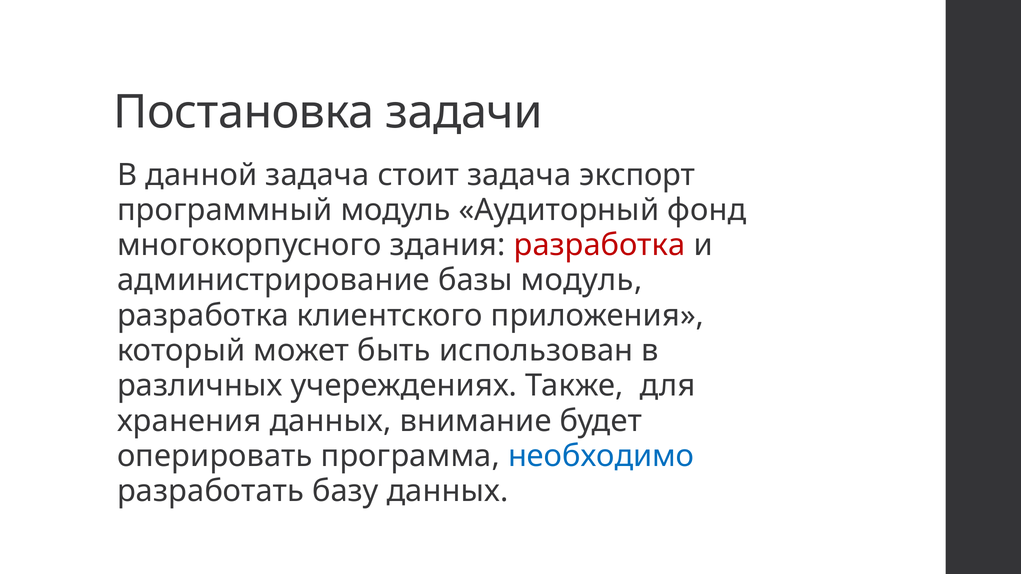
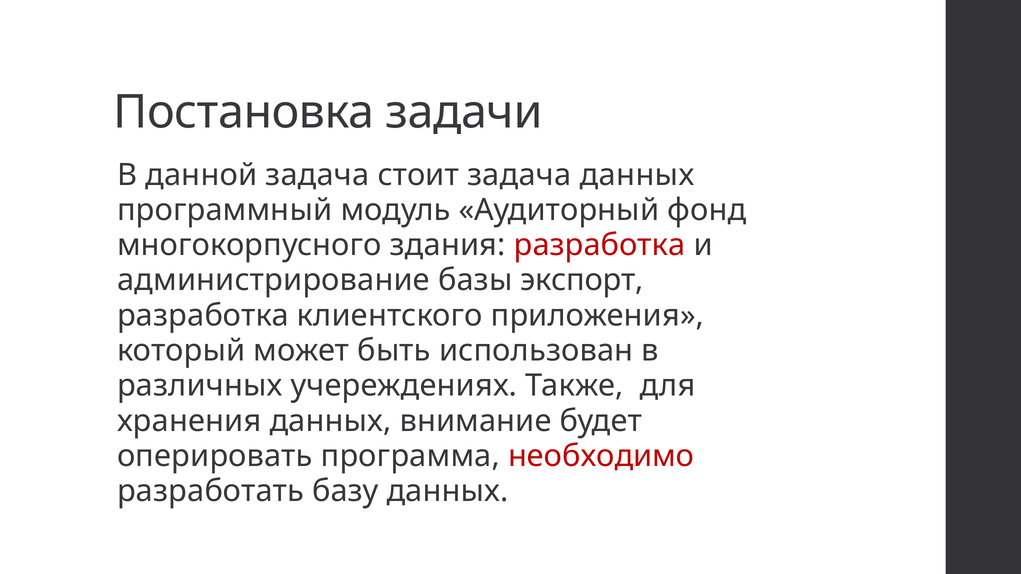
задача экспорт: экспорт -> данных (637, 175)
базы модуль: модуль -> экспорт (582, 280)
необходимо colour: blue -> red (601, 456)
